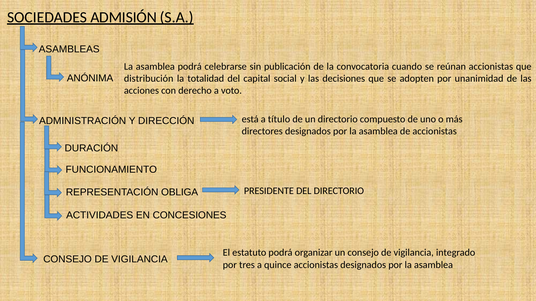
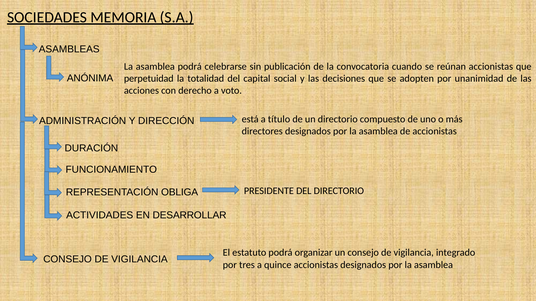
ADMISIÓN: ADMISIÓN -> MEMORIA (124, 17)
distribución: distribución -> perpetuidad (149, 79)
CONCESIONES: CONCESIONES -> DESARROLLAR (190, 216)
